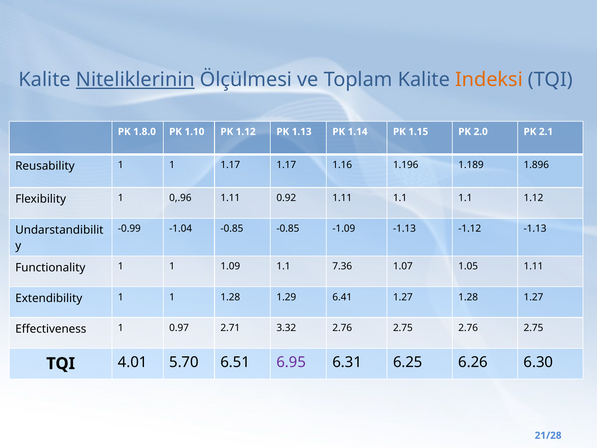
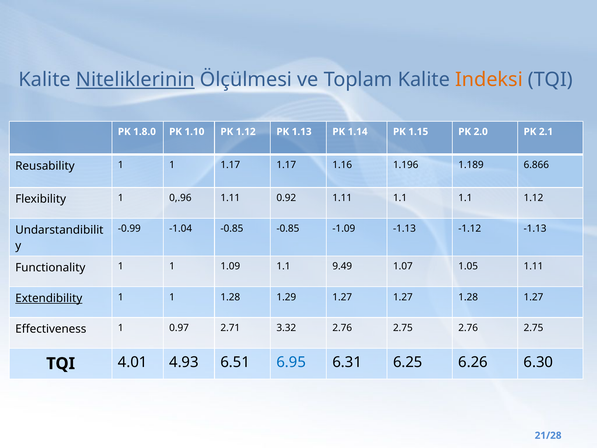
1.896: 1.896 -> 6.866 (536, 165)
7.36: 7.36 -> 9.49 (342, 266)
Extendibility underline: none -> present (49, 298)
1.29 6.41: 6.41 -> 1.27 (342, 297)
5.70: 5.70 -> 4.93 (184, 362)
6.95 colour: purple -> blue (291, 362)
